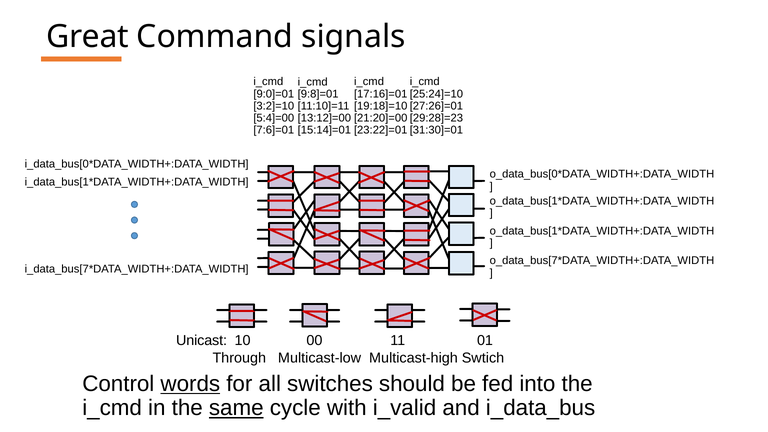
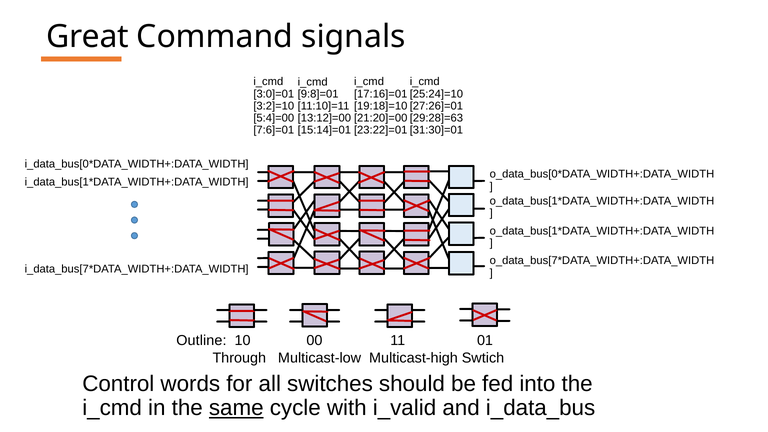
9:0]=01: 9:0]=01 -> 3:0]=01 (274, 94)
29:28]=23: 29:28]=23 -> 29:28]=63 (436, 118)
Unicast: Unicast -> Outline (201, 341)
words underline: present -> none (190, 384)
